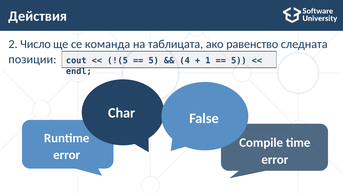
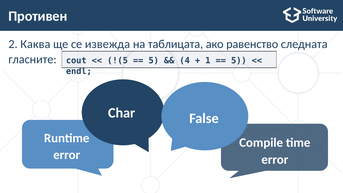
Действия: Действия -> Противен (38, 16)
Число: Число -> Каква (35, 44)
команда: команда -> извежда (107, 44)
позиции: позиции -> гласните (33, 59)
